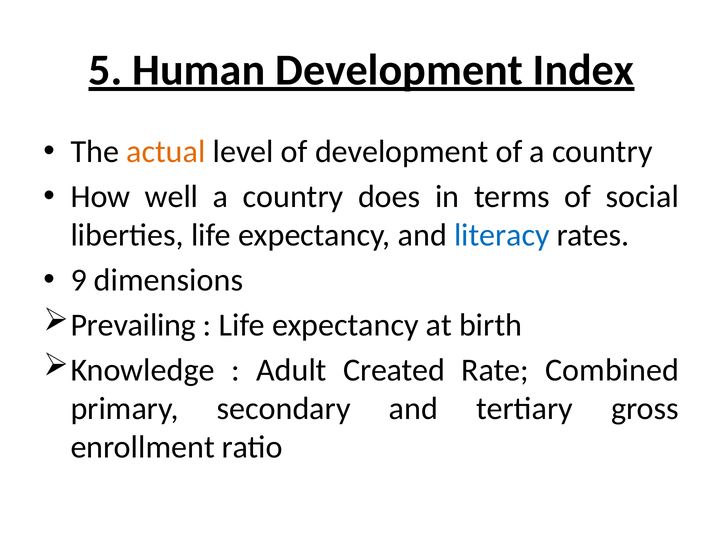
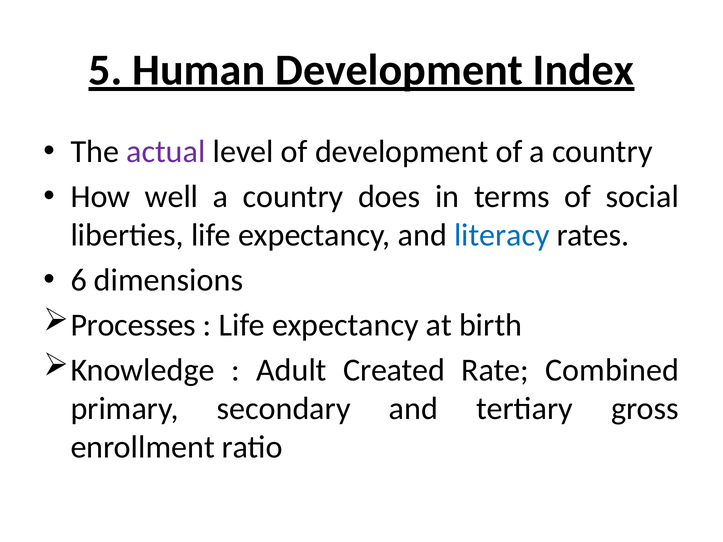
actual colour: orange -> purple (166, 152)
9: 9 -> 6 (79, 280)
Prevailing: Prevailing -> Processes (133, 325)
